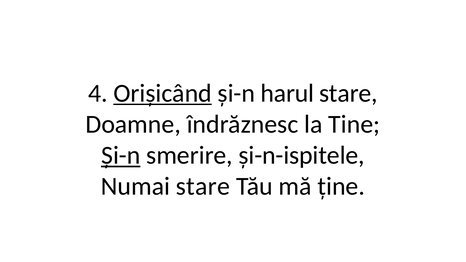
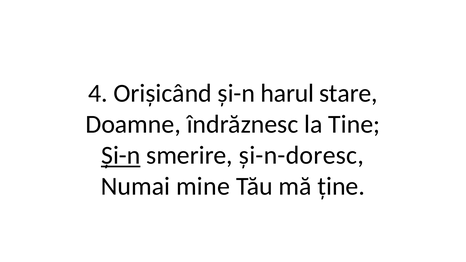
Orișicând underline: present -> none (163, 93)
și-n-ispitele: și-n-ispitele -> și-n-doresc (301, 155)
Numai stare: stare -> mine (203, 186)
